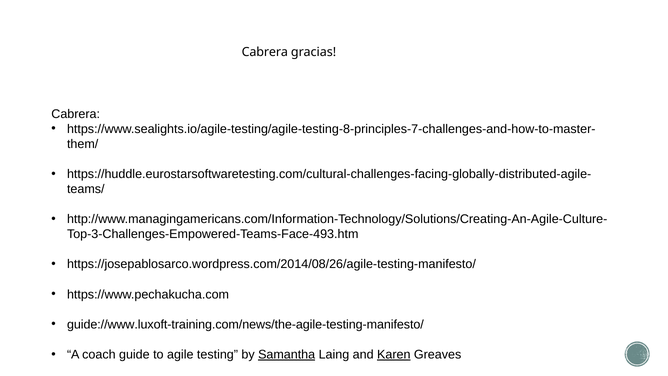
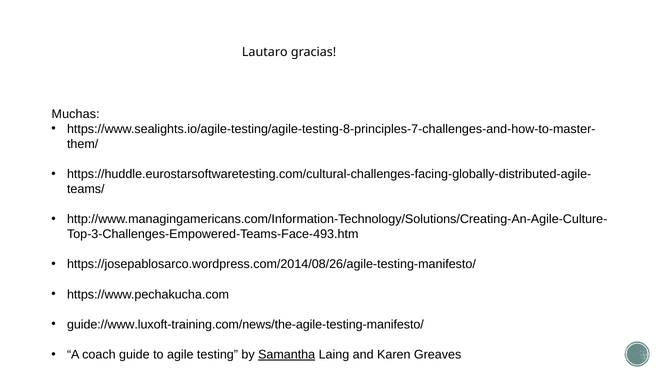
Cabrera: Cabrera -> Lautaro (265, 52)
Cabrera: Cabrera -> Muchas (76, 114)
Karen underline: present -> none (394, 354)
